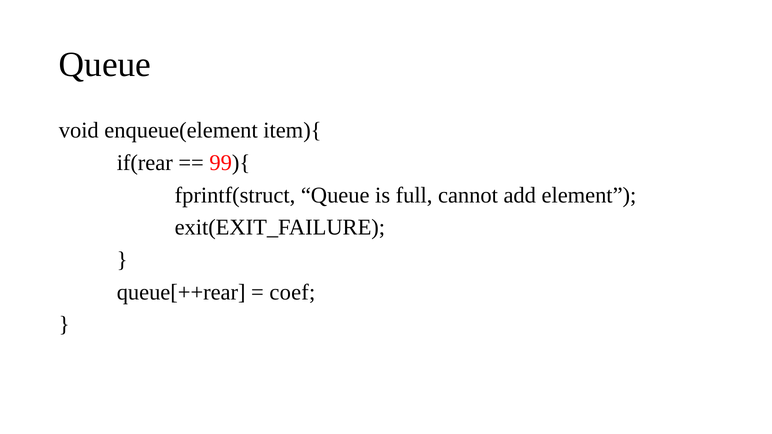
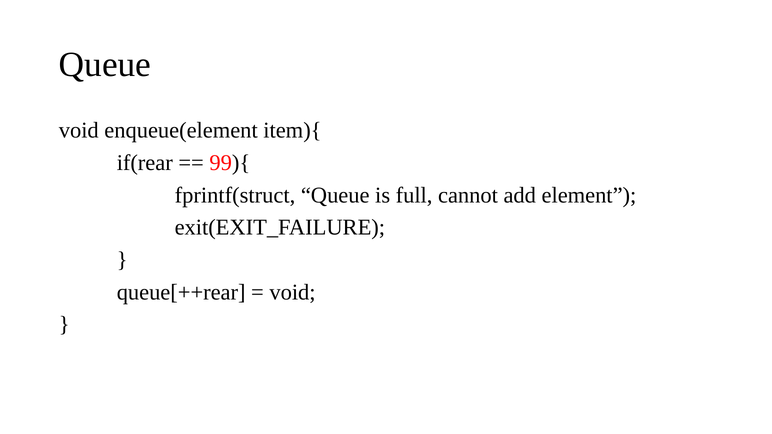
coef: coef -> void (293, 292)
